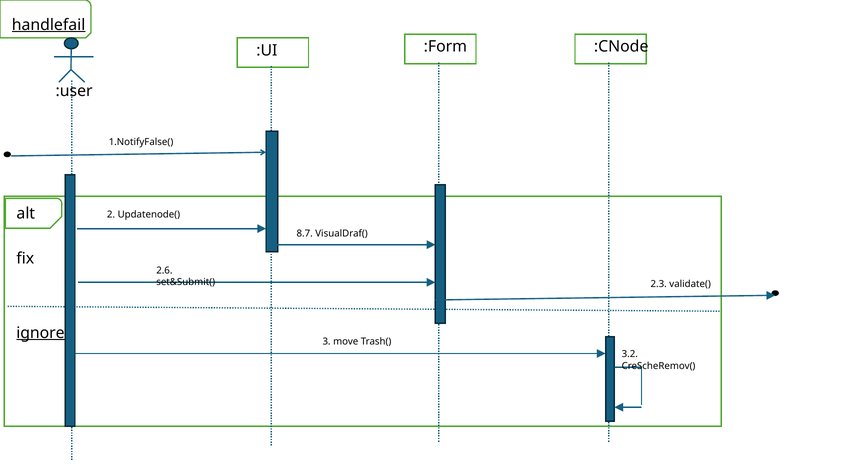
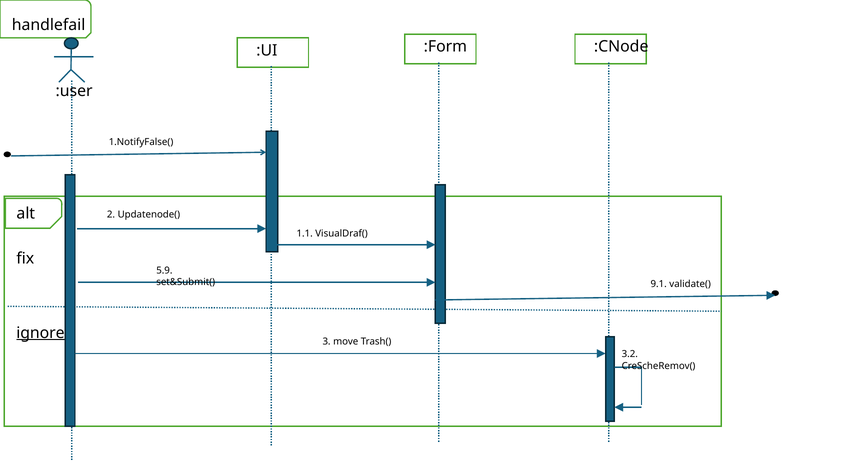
handlefail underline: present -> none (49, 25)
8.7: 8.7 -> 1.1 (305, 234)
2.6: 2.6 -> 5.9 (164, 270)
2.3: 2.3 -> 9.1 (659, 284)
